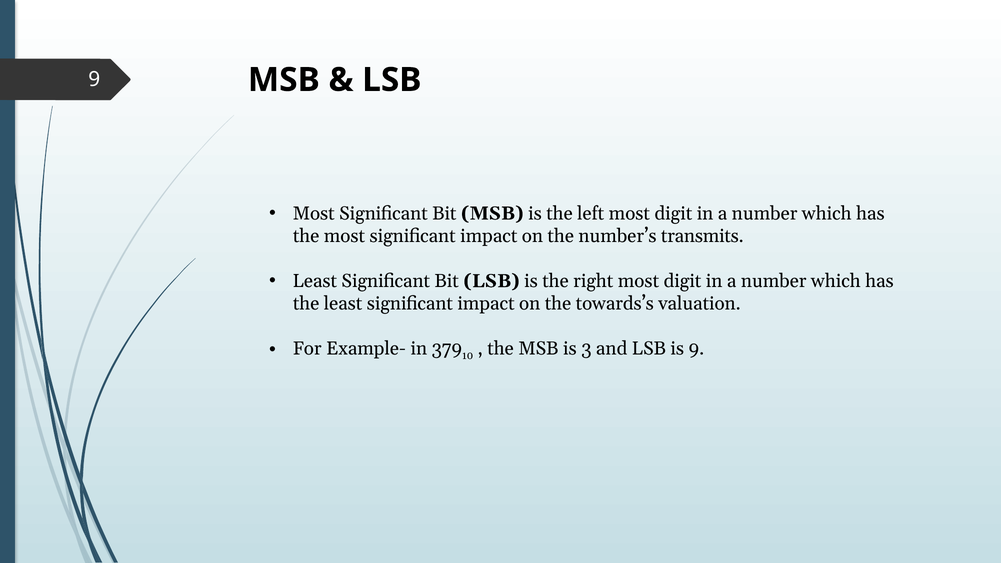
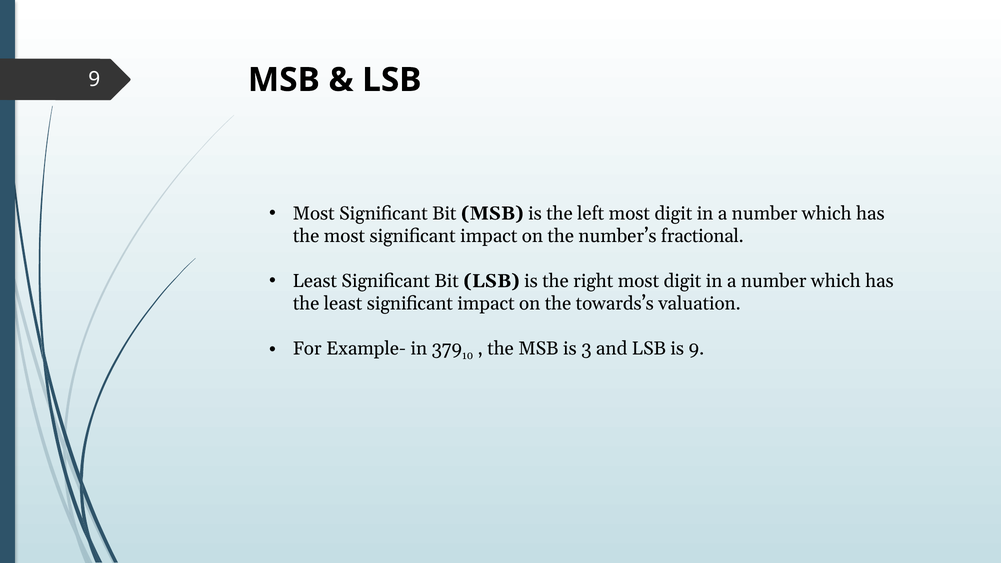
transmits: transmits -> fractional (702, 236)
